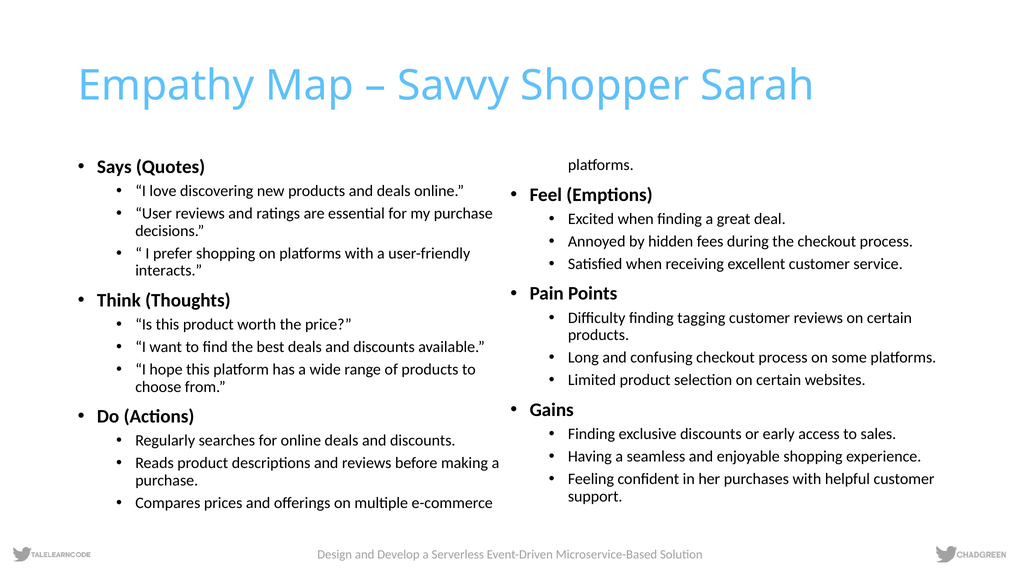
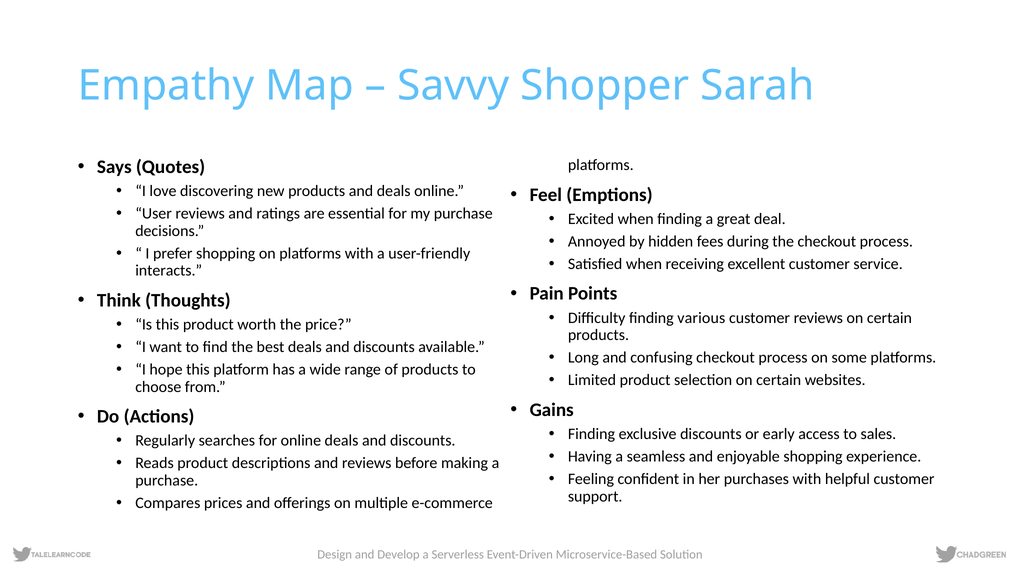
tagging: tagging -> various (701, 318)
